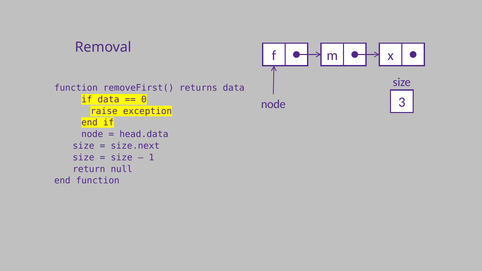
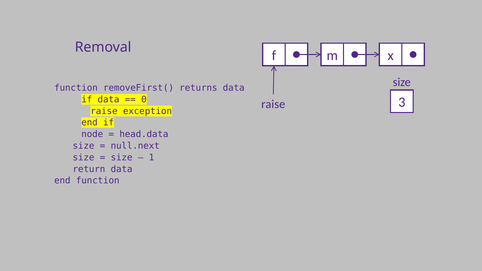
node: node -> raise (273, 104)
size.next: size.next -> null.next (135, 146)
return null: null -> data (122, 169)
